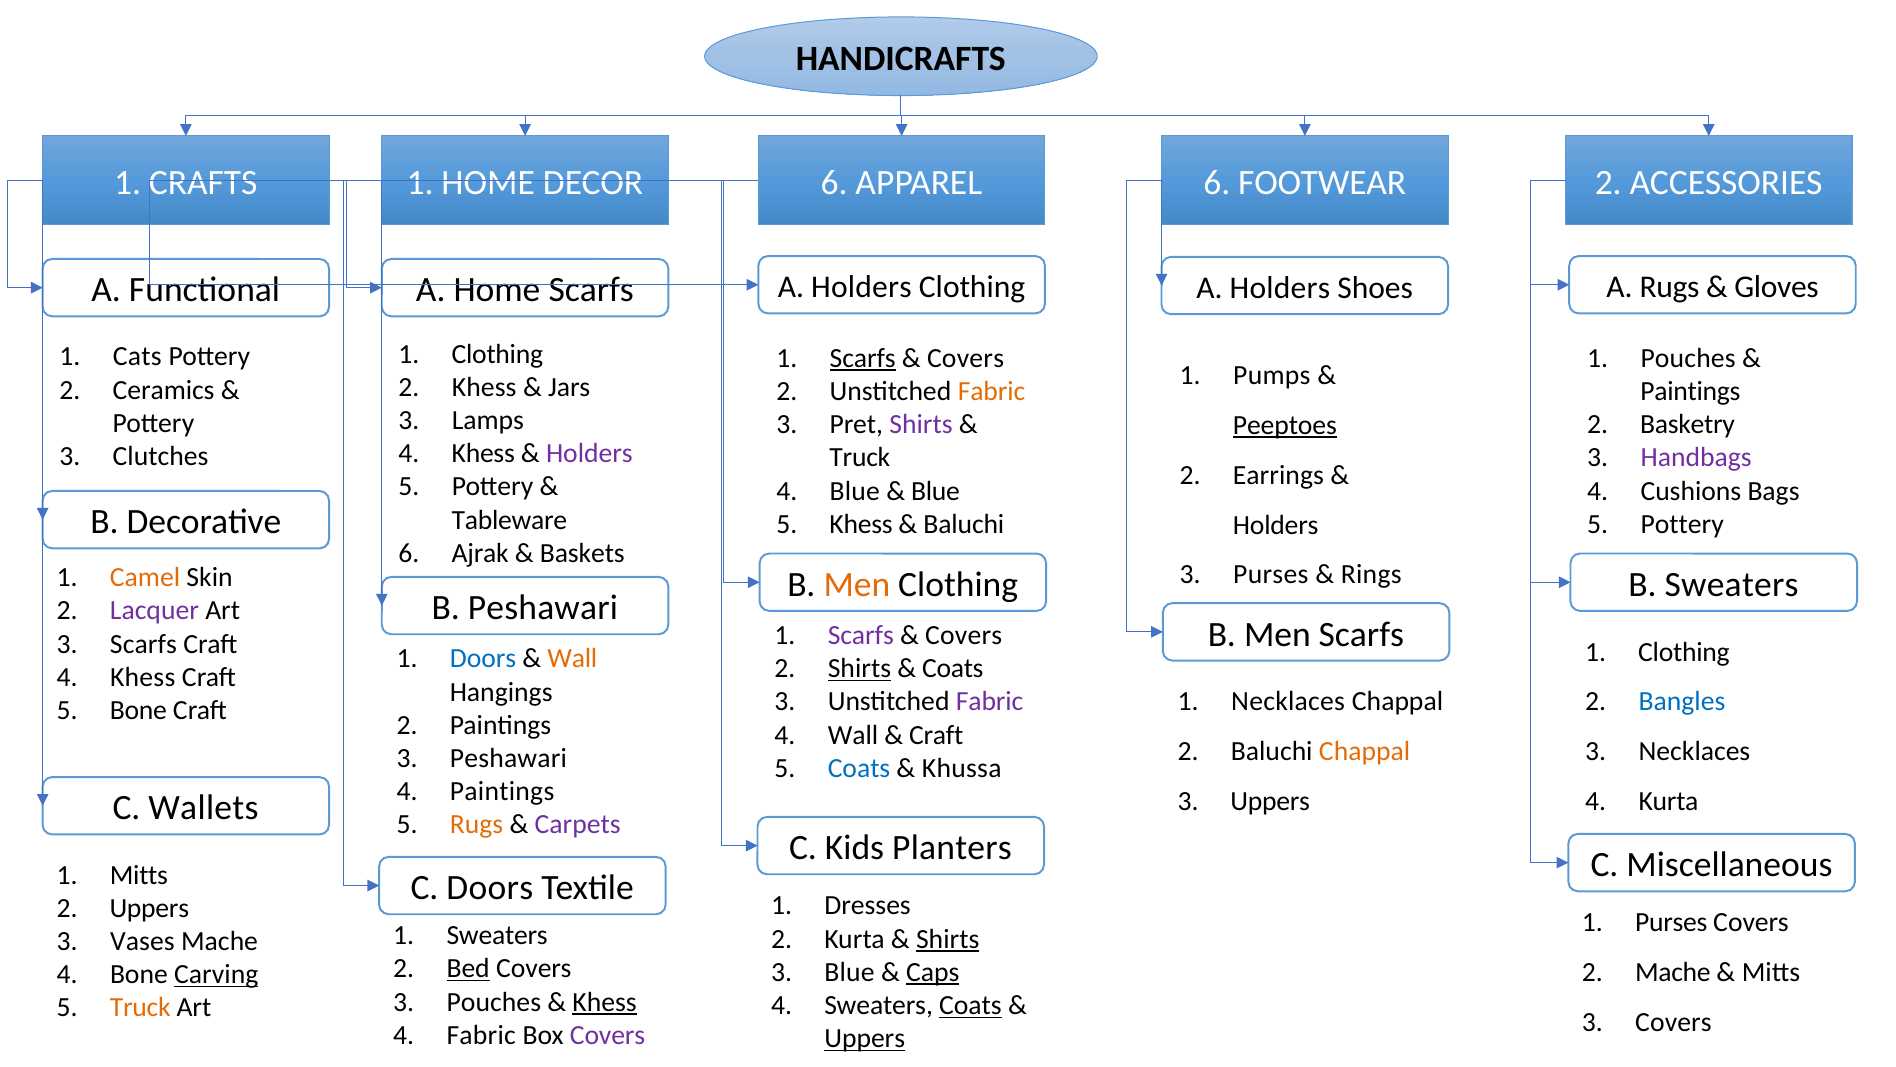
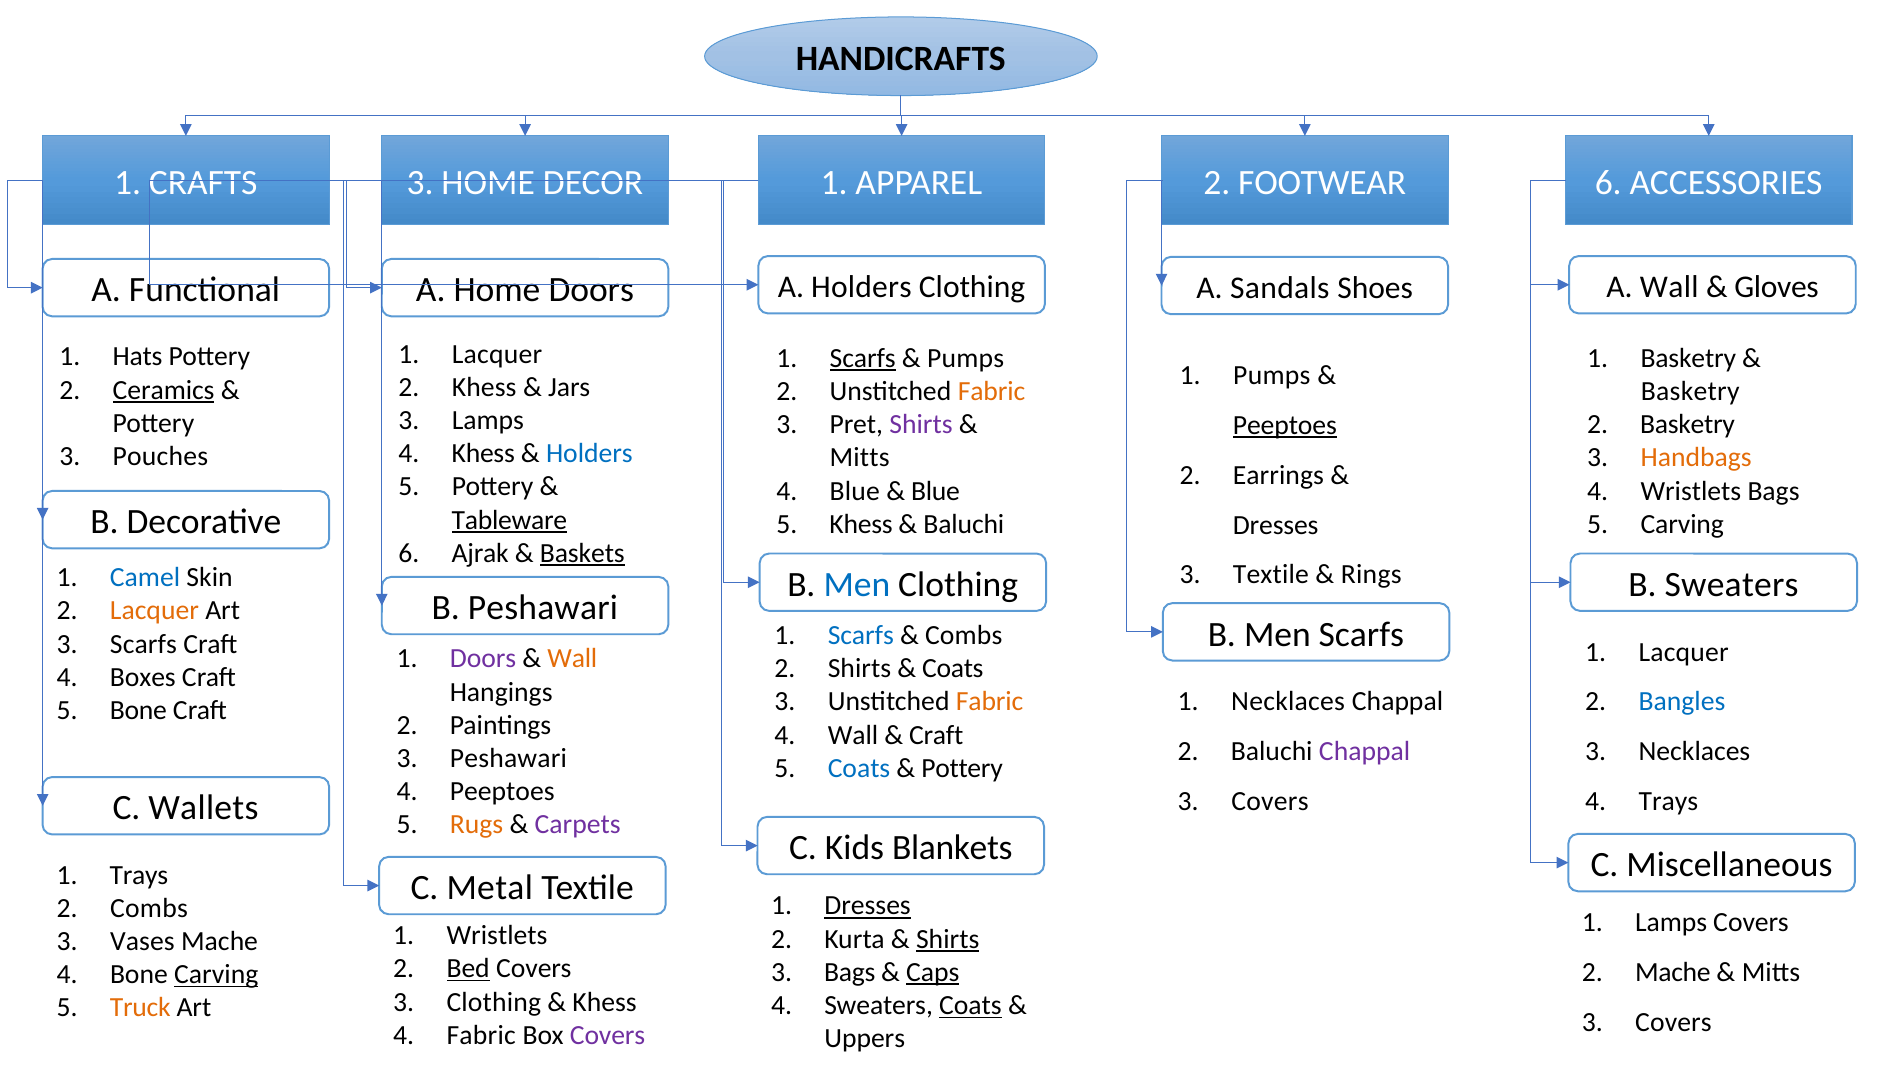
CRAFTS 1: 1 -> 3 (420, 183)
DECOR 6: 6 -> 1 (834, 183)
APPAREL 6: 6 -> 2 (1217, 183)
FOOTWEAR 2: 2 -> 6 (1608, 183)
A Rugs: Rugs -> Wall (1669, 287)
Holders: Holders -> Sandals (1280, 288)
Home Scarfs: Scarfs -> Doors (591, 290)
Clothing: Clothing -> Lacquer (497, 354)
Cats: Cats -> Hats (138, 357)
Covers: Covers -> Pumps (966, 358)
1 Pouches: Pouches -> Basketry (1688, 358)
Ceramics underline: none -> present (164, 390)
Paintings: Paintings -> Basketry (1690, 391)
Holders colour: purple -> blue (589, 453)
Clutches: Clutches -> Pouches (160, 456)
Truck: Truck -> Mitts (860, 457)
Handbags colour: purple -> orange (1696, 457)
4 Cushions: Cushions -> Wristlets (1691, 491)
Tableware underline: none -> present (509, 520)
Pottery: Pottery -> Carving (1682, 524)
Holders: Holders -> Dresses (1276, 525)
Baskets underline: none -> present (582, 553)
3 Purses: Purses -> Textile (1271, 574)
Camel colour: orange -> blue (145, 577)
Men colour: orange -> blue (857, 584)
Lacquer colour: purple -> orange (154, 611)
Scarfs colour: purple -> blue (861, 635)
Covers: Covers -> Combs (964, 635)
Clothing: Clothing -> Lacquer (1684, 652)
Doors colour: blue -> purple (483, 658)
Shirts underline: present -> none (859, 668)
Khess: Khess -> Boxes (143, 677)
Fabric colour: purple -> orange (990, 702)
Chappal colour: orange -> purple (1365, 751)
Khussa: Khussa -> Pottery (962, 768)
4 Paintings: Paintings -> Peeptoes (502, 791)
Uppers: Uppers -> Covers (1270, 801)
4 Kurta: Kurta -> Trays (1668, 801)
Planters: Planters -> Blankets (952, 848)
1 Mitts: Mitts -> Trays (139, 874)
C Doors: Doors -> Metal (490, 888)
Dresses underline: none -> present (868, 905)
2 Uppers: Uppers -> Combs (149, 908)
1 Purses: Purses -> Lamps (1671, 922)
1 Sweaters: Sweaters -> Wristlets (497, 935)
3 Blue: Blue -> Bags (850, 972)
3 Pouches: Pouches -> Clothing (494, 1001)
Khess underline: present -> none (605, 1001)
Uppers underline: present -> none (865, 1038)
